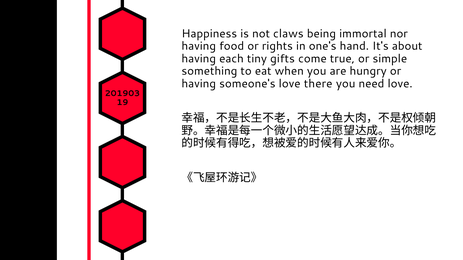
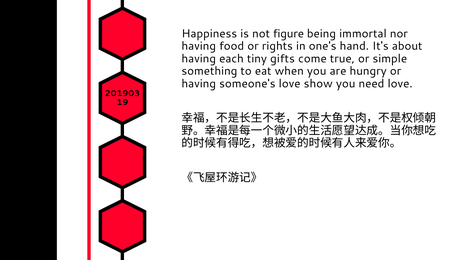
claws: claws -> figure (288, 34)
there: there -> show (318, 84)
